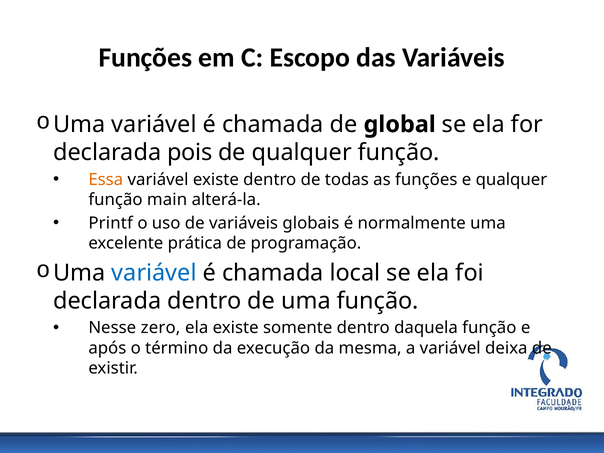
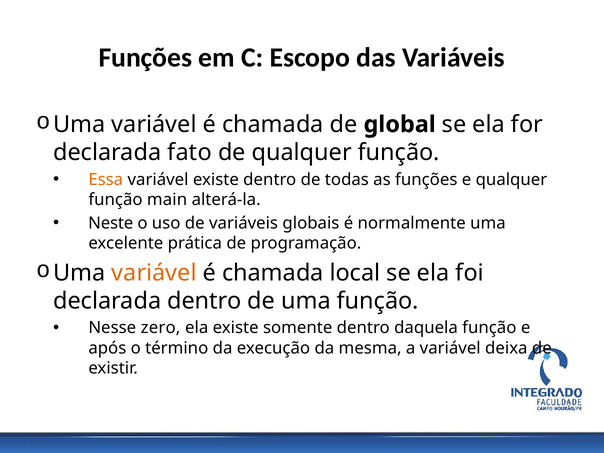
pois: pois -> fato (190, 153)
Printf: Printf -> Neste (111, 223)
variável colour: blue -> orange (154, 273)
